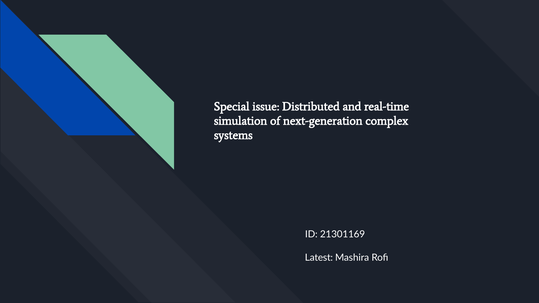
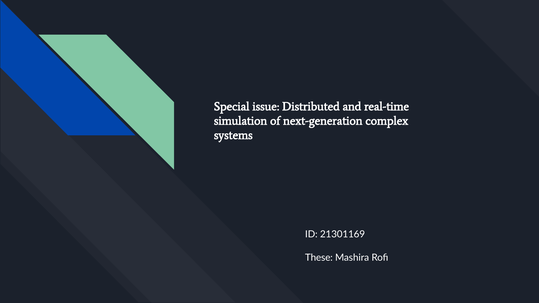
Latest: Latest -> These (319, 258)
